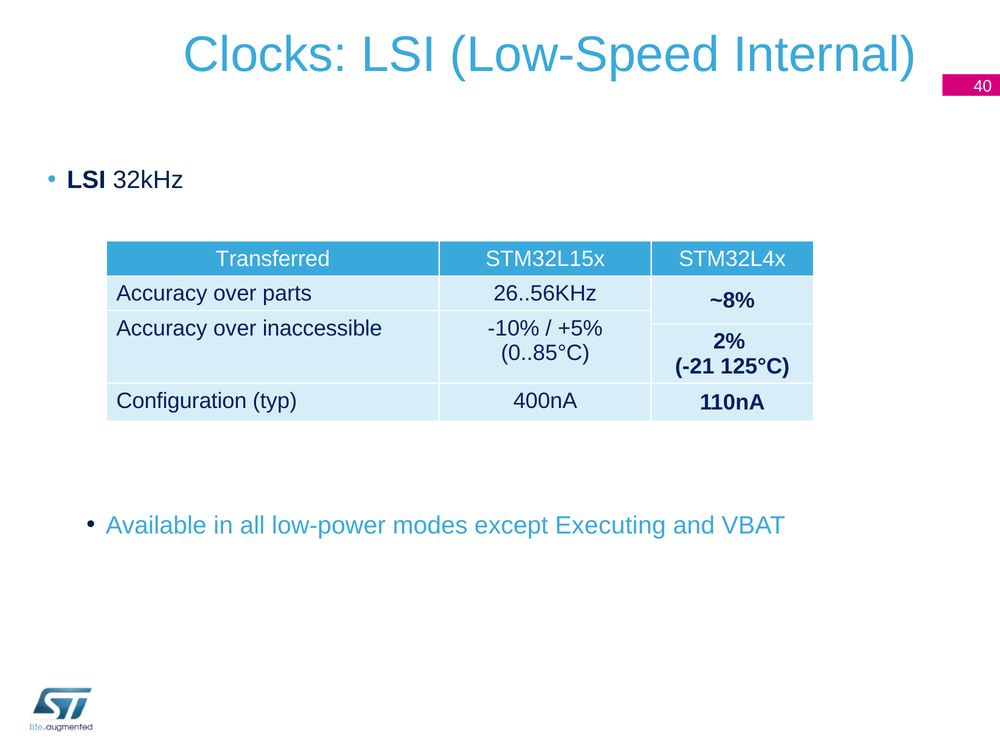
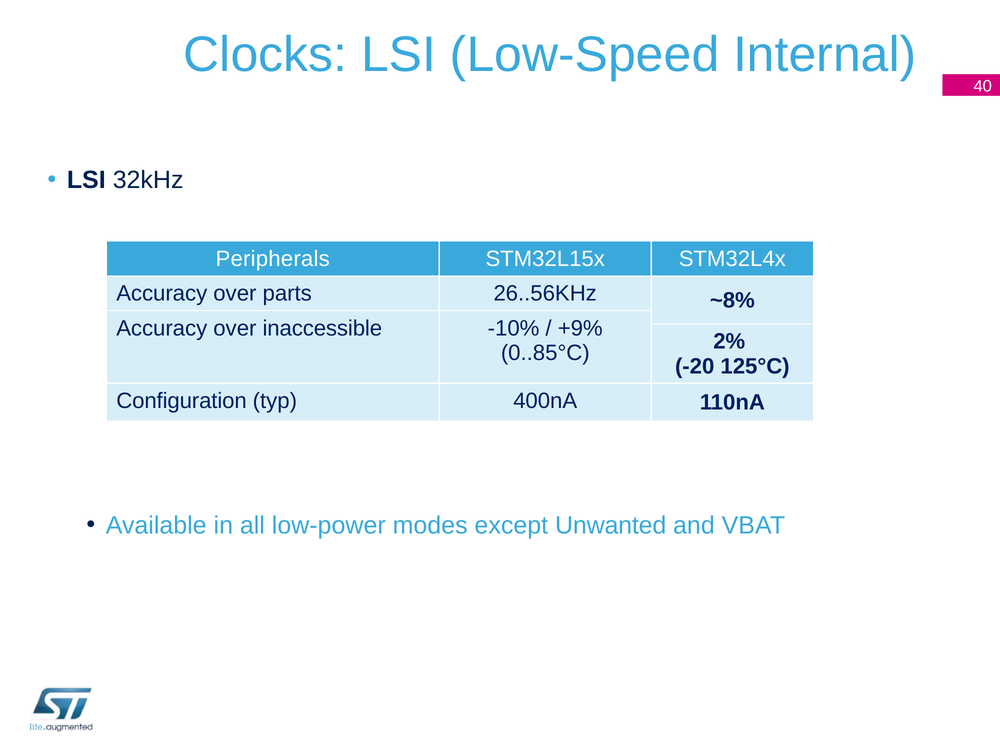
Transferred: Transferred -> Peripherals (273, 259)
+5%: +5% -> +9% (580, 328)
-21: -21 -> -20 (695, 366)
Executing: Executing -> Unwanted (611, 525)
